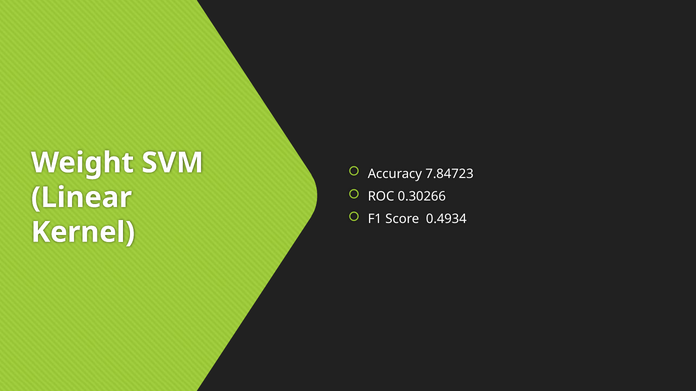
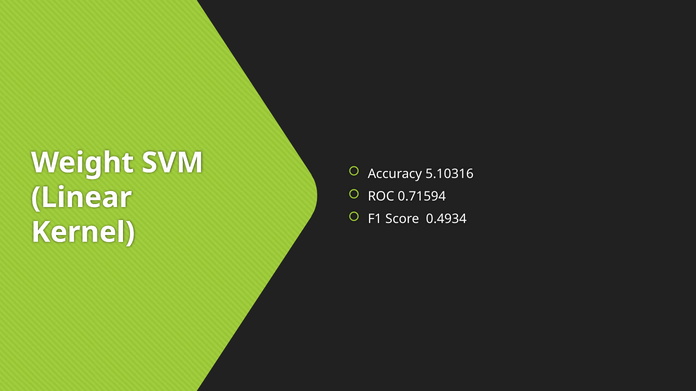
7.84723: 7.84723 -> 5.10316 (450, 174)
0.30266: 0.30266 -> 0.71594 (422, 197)
